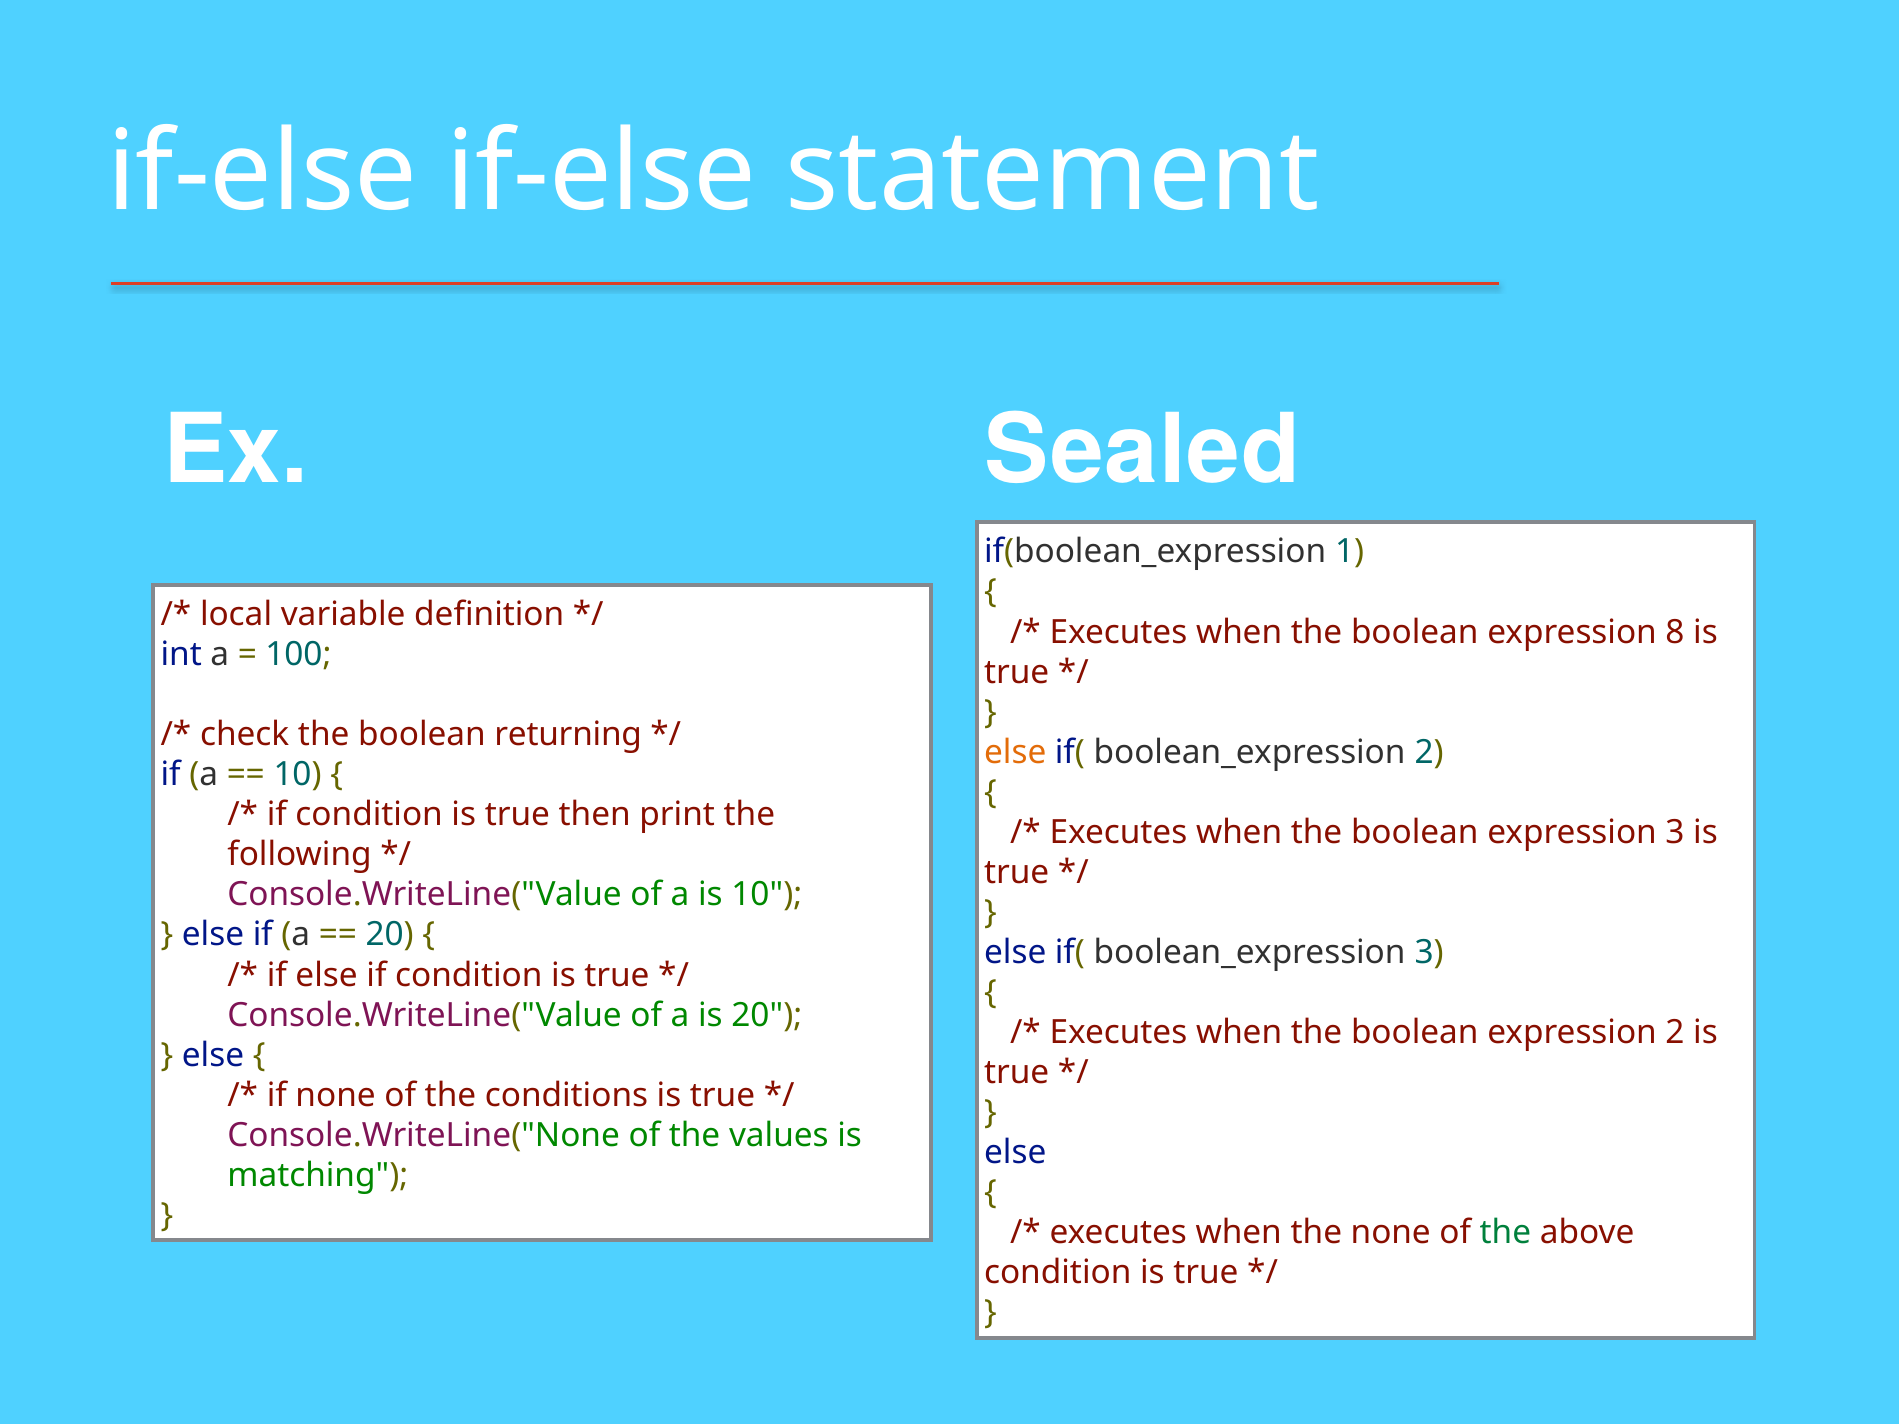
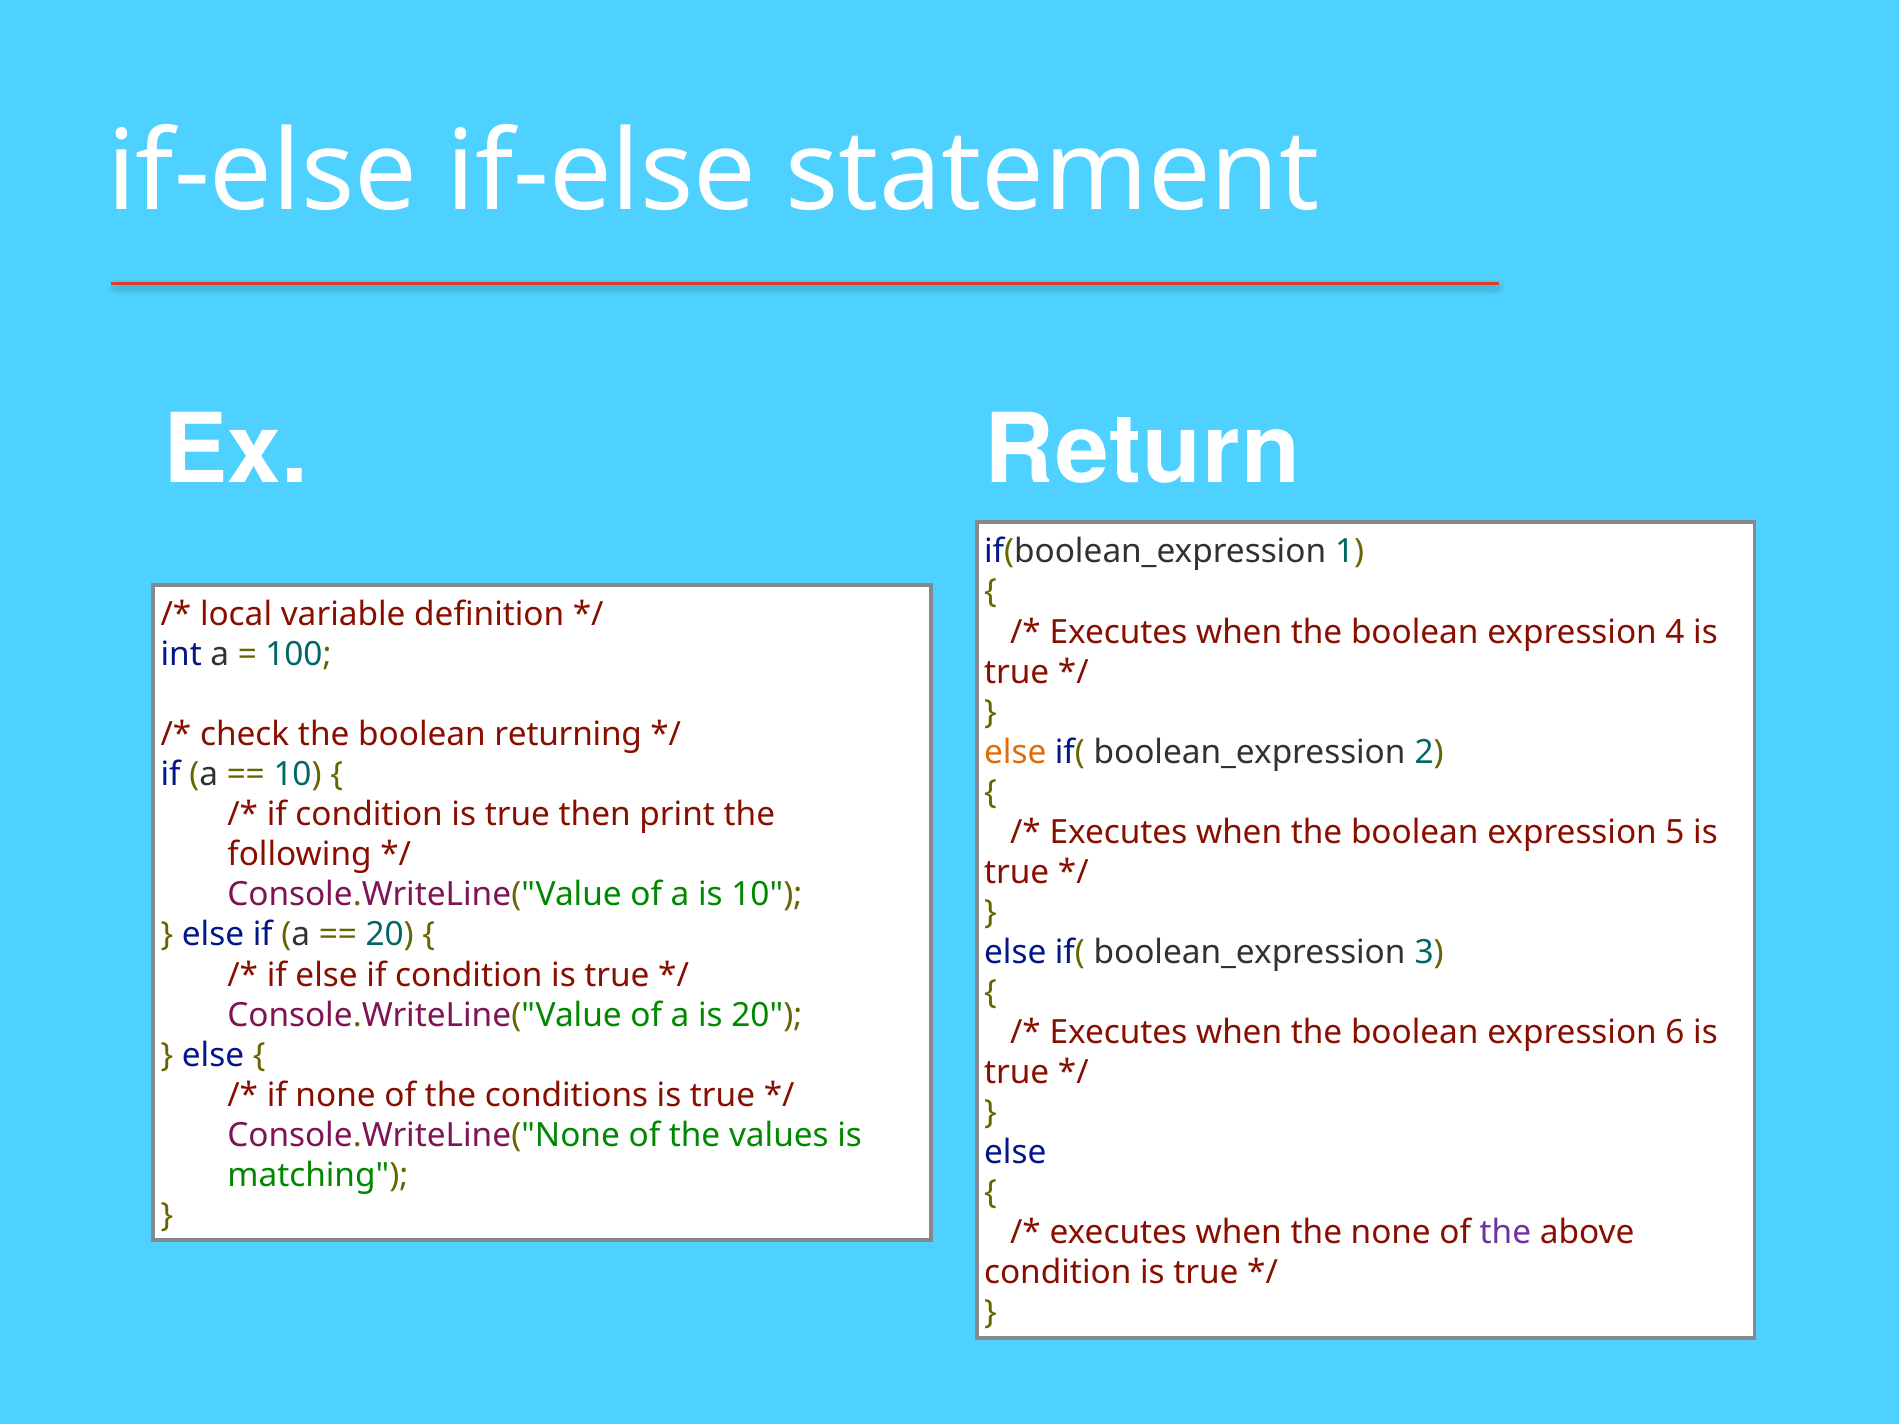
Sealed: Sealed -> Return (1143, 451)
8: 8 -> 4 (1675, 632)
expression 3: 3 -> 5 (1675, 832)
expression 2: 2 -> 6 (1675, 1033)
the colour: green -> purple (1505, 1233)
